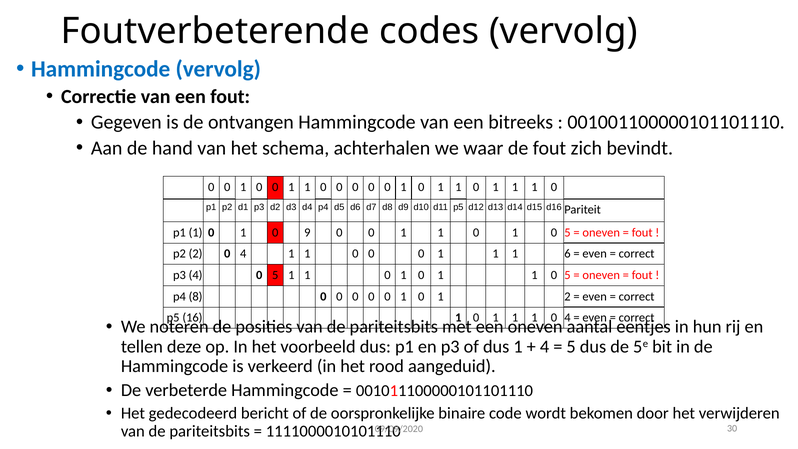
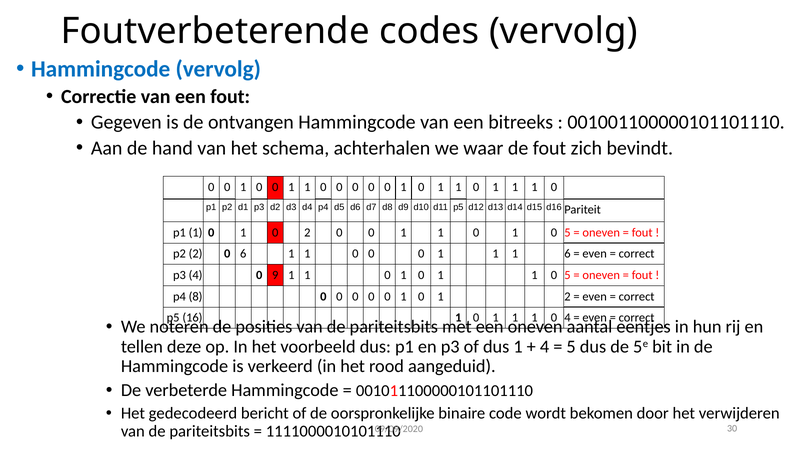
0 9: 9 -> 2 (307, 233)
2 0 4: 4 -> 6 (243, 254)
4 0 5: 5 -> 9 (275, 275)
